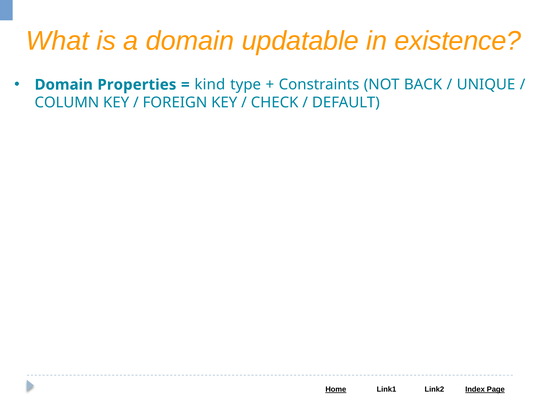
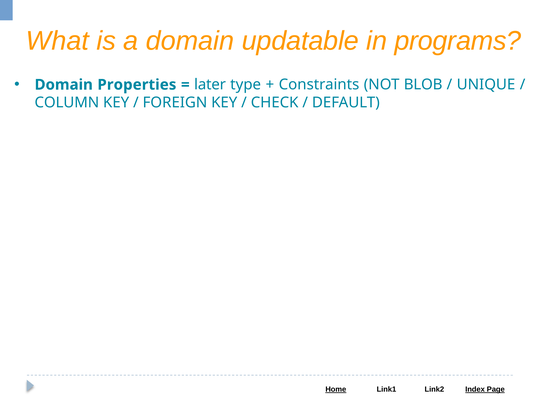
existence: existence -> programs (458, 41)
kind: kind -> later (210, 85)
BACK: BACK -> BLOB (423, 85)
